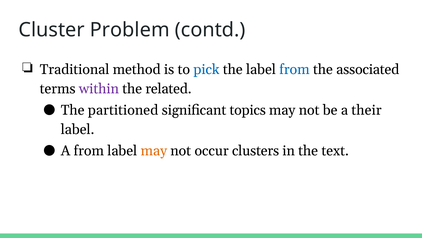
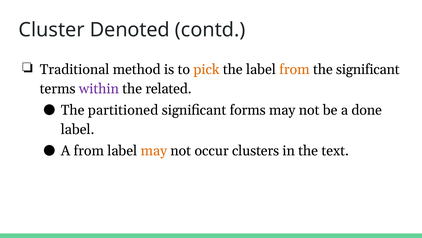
Problem: Problem -> Denoted (130, 30)
pick colour: blue -> orange (206, 69)
from colour: blue -> orange (294, 69)
the associated: associated -> significant (368, 69)
topics: topics -> forms (248, 110)
their: their -> done (367, 110)
